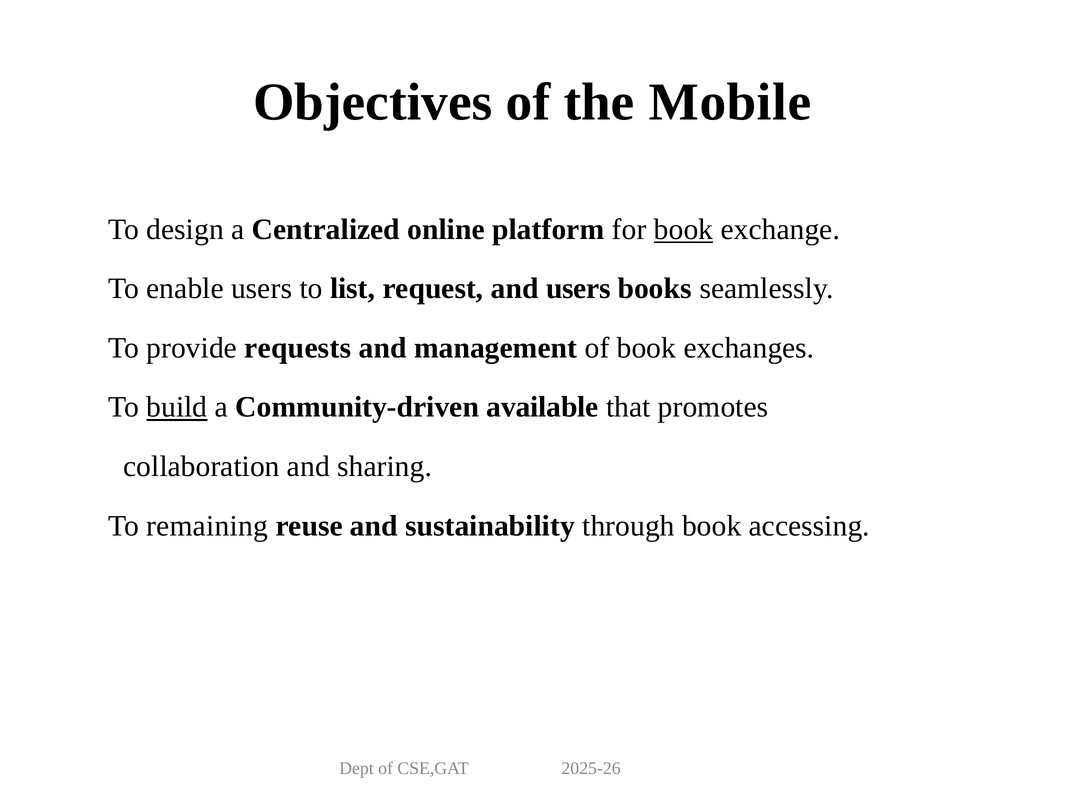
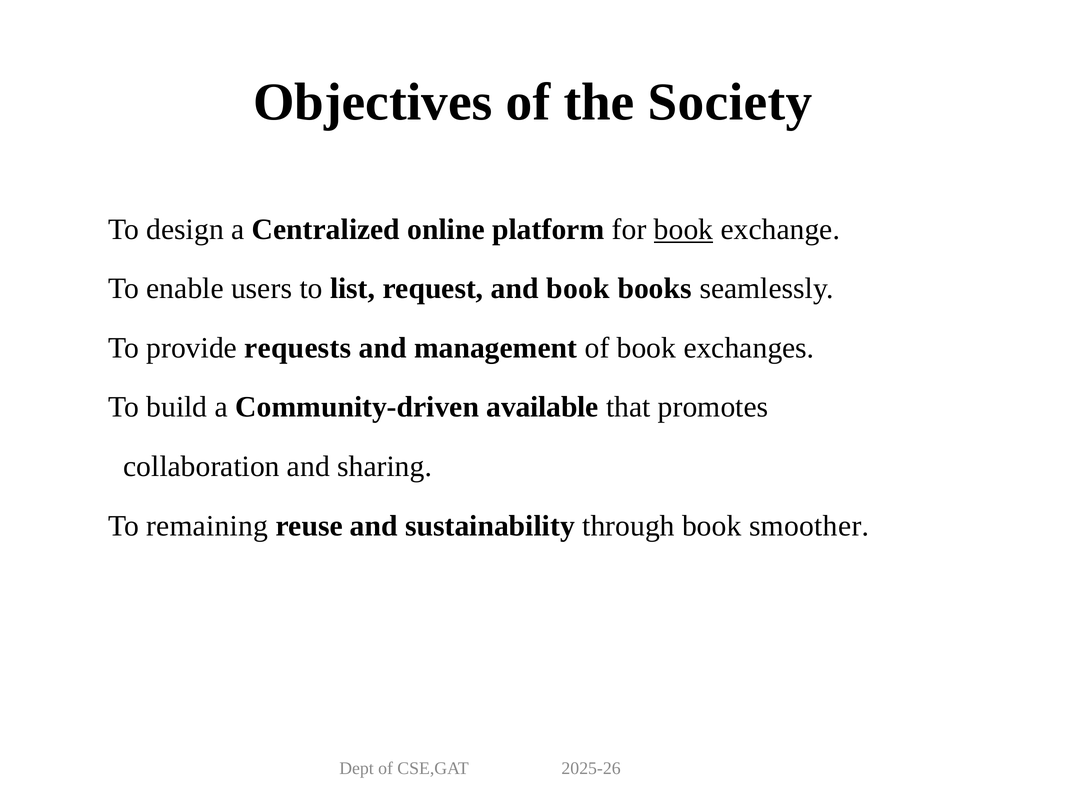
Mobile: Mobile -> Society (730, 102)
and users: users -> book (578, 289)
build underline: present -> none (177, 407)
accessing: accessing -> smoother (809, 526)
